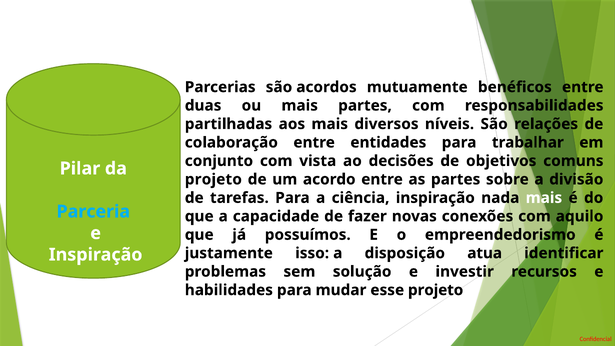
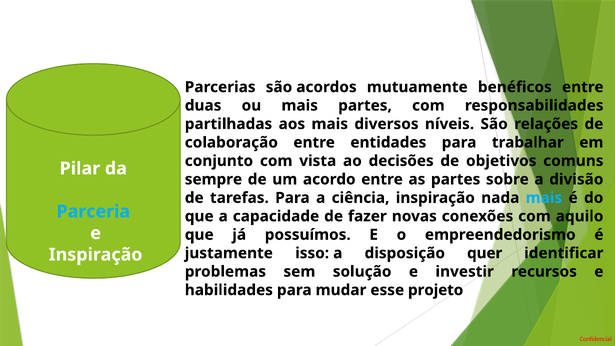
projeto: projeto -> sempre (213, 179)
mais colour: white -> light blue (544, 198)
atua: atua -> quer (485, 253)
